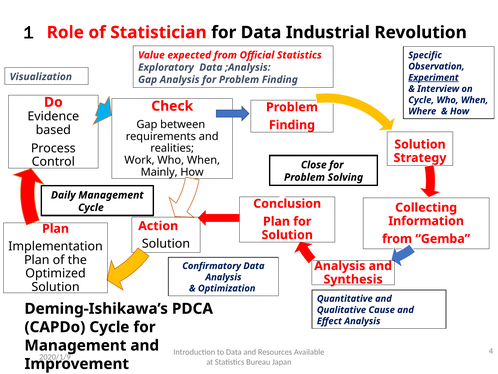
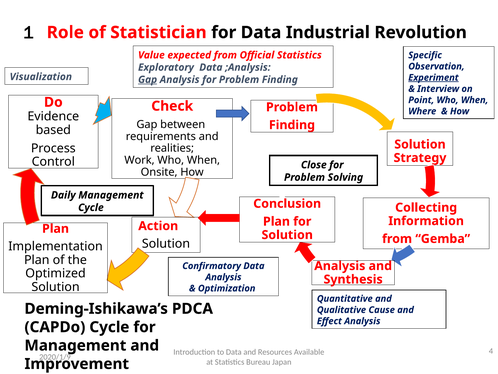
Gap underline: none -> present (148, 80)
Cycle: Cycle -> Point (421, 100)
Mainly: Mainly -> Onsite (159, 172)
